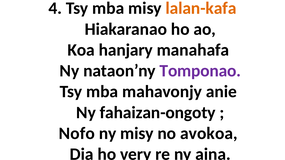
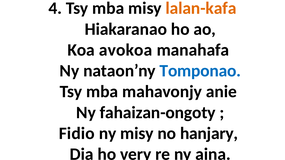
hanjary: hanjary -> avokoa (126, 50)
Tomponao colour: purple -> blue (200, 71)
Nofo: Nofo -> Fidio (77, 134)
avokoa: avokoa -> hanjary (209, 134)
